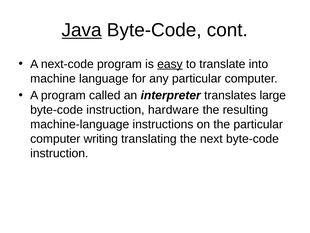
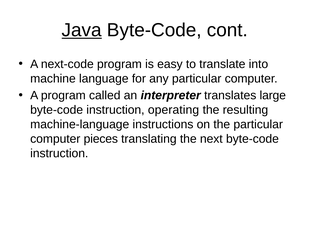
easy underline: present -> none (170, 64)
hardware: hardware -> operating (174, 110)
writing: writing -> pieces (101, 139)
